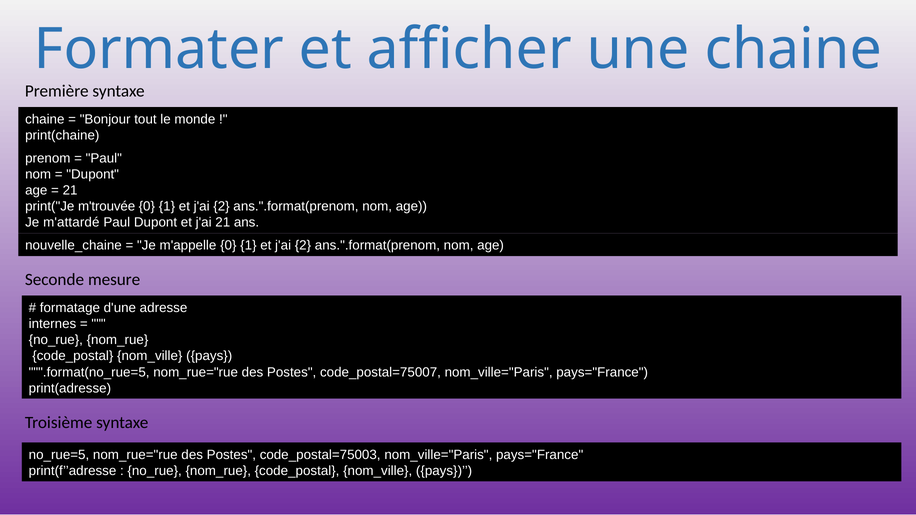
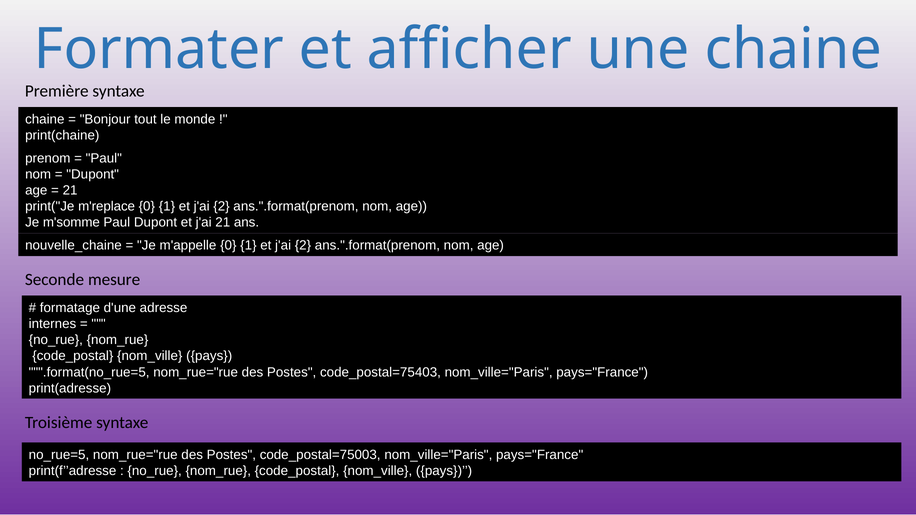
m'trouvée: m'trouvée -> m'replace (107, 207)
m'attardé: m'attardé -> m'somme (71, 223)
code_postal=75007: code_postal=75007 -> code_postal=75403 (380, 372)
